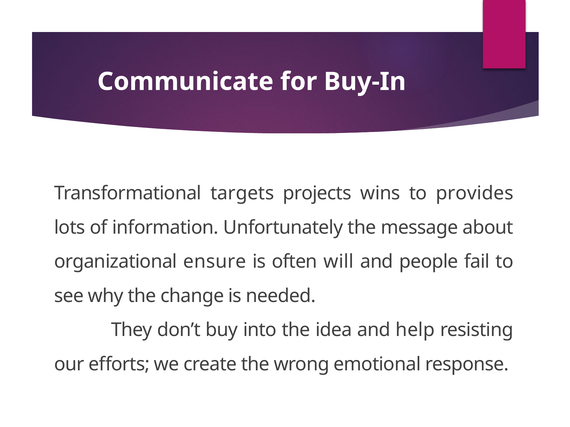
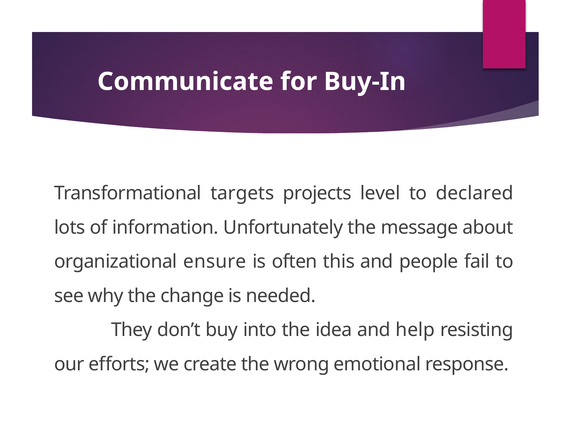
wins: wins -> level (380, 194)
provides: provides -> declared (475, 194)
will: will -> this (339, 262)
